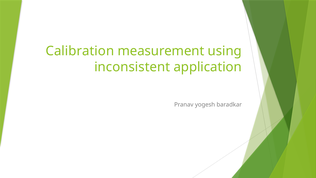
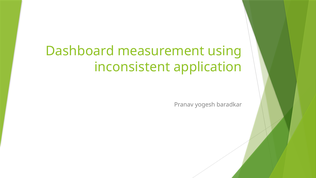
Calibration: Calibration -> Dashboard (80, 51)
